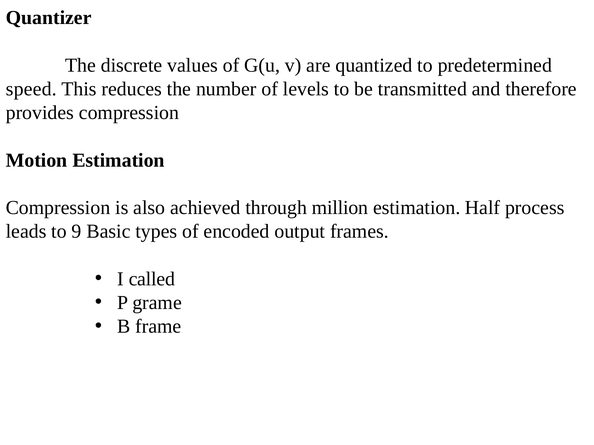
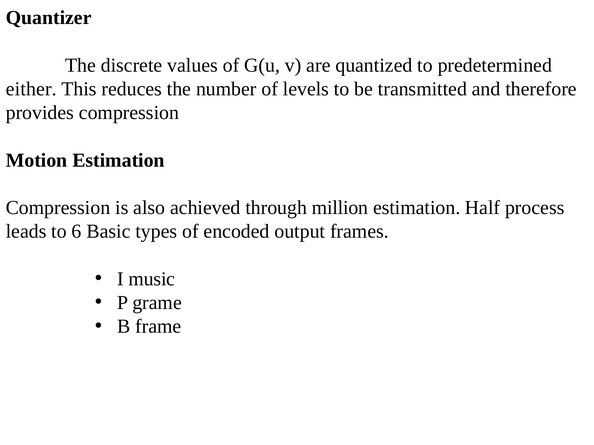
speed: speed -> either (31, 89)
9: 9 -> 6 (77, 232)
called: called -> music (152, 279)
